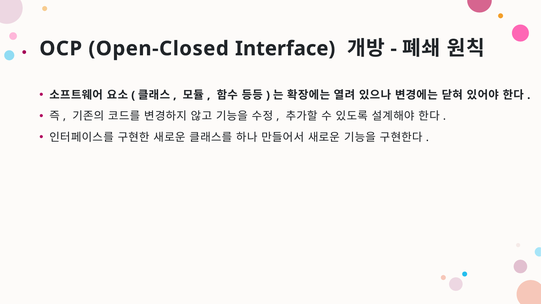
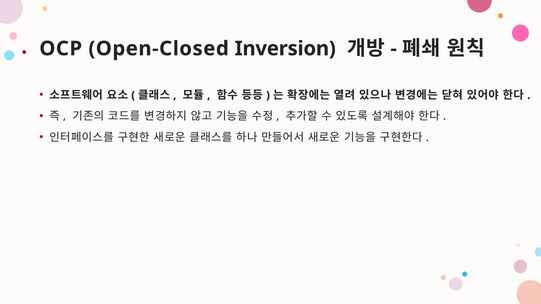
Interface: Interface -> Inversion (285, 49)
